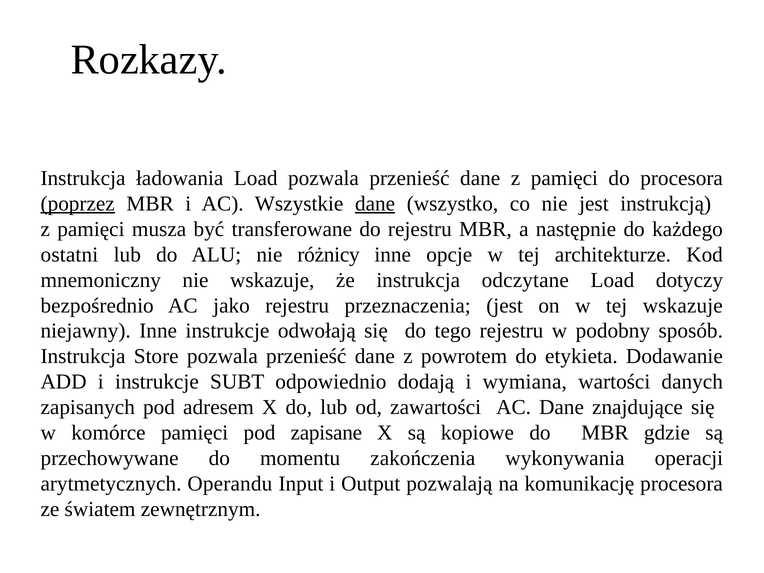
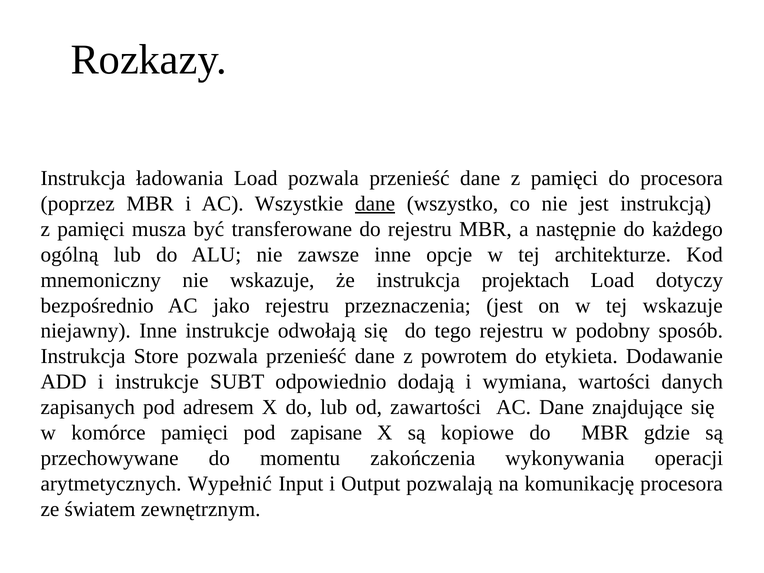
poprzez underline: present -> none (78, 204)
ostatni: ostatni -> ogólną (69, 255)
różnicy: różnicy -> zawsze (328, 255)
odczytane: odczytane -> projektach (525, 280)
Operandu: Operandu -> Wypełnić (230, 484)
